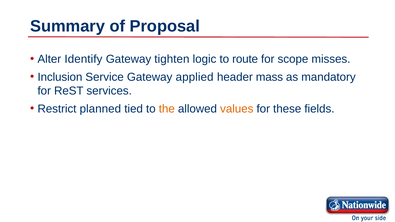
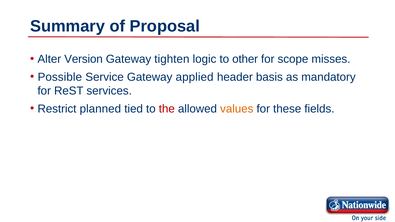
Identify: Identify -> Version (84, 59)
route: route -> other (245, 59)
Inclusion: Inclusion -> Possible (60, 77)
mass: mass -> basis (269, 77)
the colour: orange -> red (167, 109)
